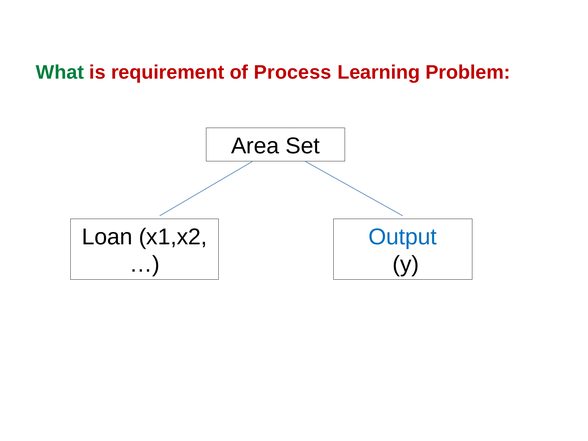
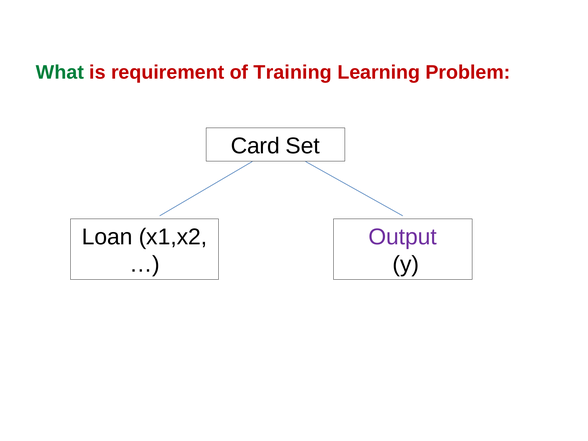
Process: Process -> Training (293, 72)
Area: Area -> Card (255, 146)
Output colour: blue -> purple (403, 237)
